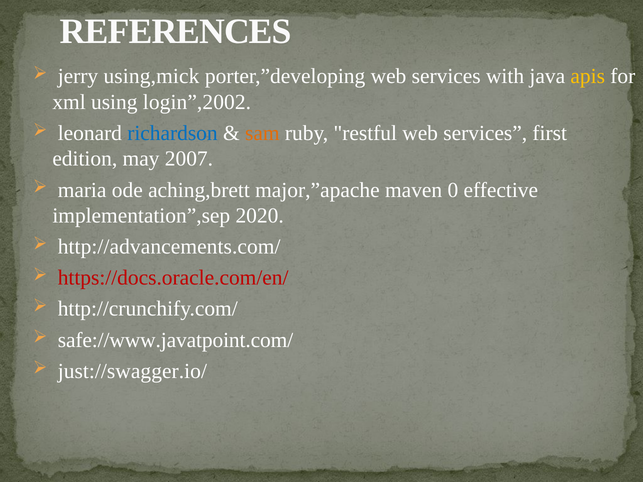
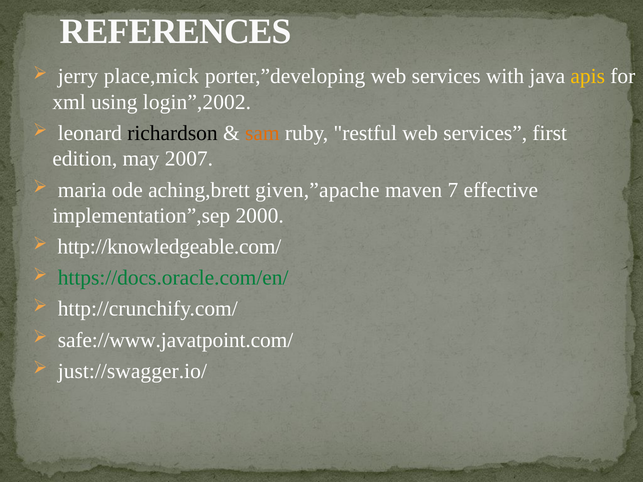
using,mick: using,mick -> place,mick (151, 76)
richardson colour: blue -> black (172, 133)
major,”apache: major,”apache -> given,”apache (317, 190)
0: 0 -> 7 (453, 190)
2020: 2020 -> 2000 (260, 216)
http://advancements.com/: http://advancements.com/ -> http://knowledgeable.com/ (169, 247)
https://docs.oracle.com/en/ colour: red -> green (173, 278)
